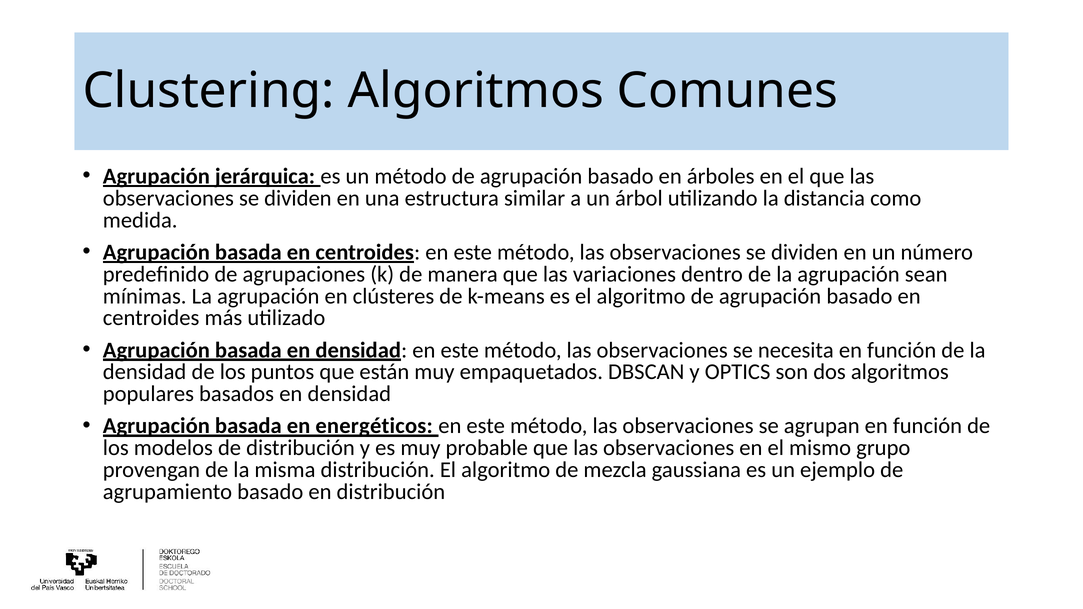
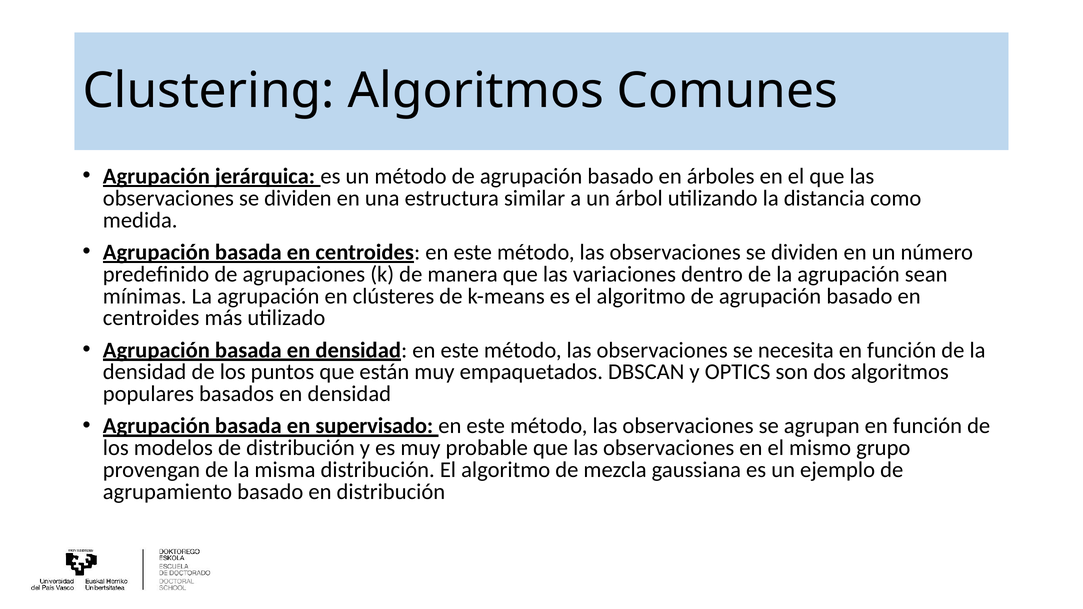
energéticos: energéticos -> supervisado (374, 426)
